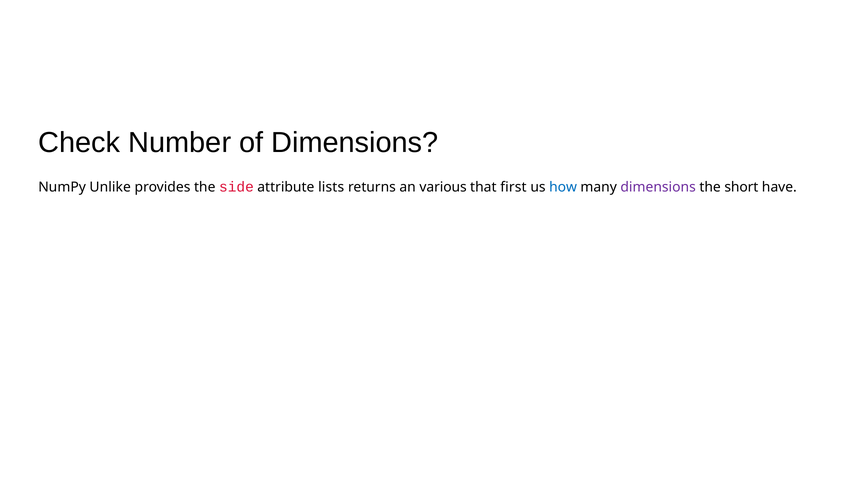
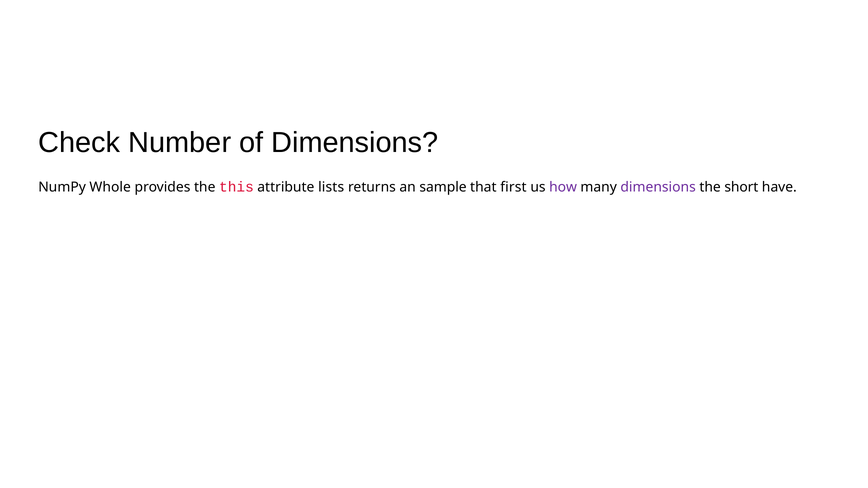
Unlike: Unlike -> Whole (110, 187)
side: side -> this (236, 187)
various: various -> sample (443, 187)
how colour: blue -> purple (563, 187)
